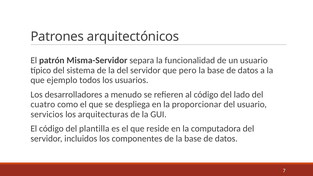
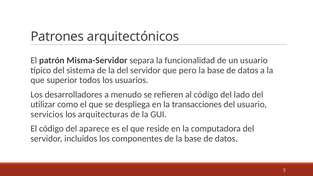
ejemplo: ejemplo -> superior (62, 80)
cuatro: cuatro -> utilizar (43, 104)
proporcionar: proporcionar -> transacciones (197, 104)
plantilla: plantilla -> aparece (94, 129)
